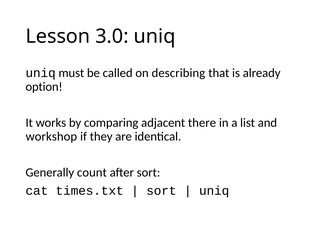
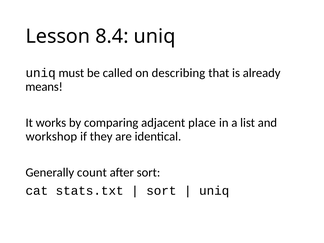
3.0: 3.0 -> 8.4 (112, 36)
option: option -> means (44, 87)
there: there -> place (202, 123)
times.txt: times.txt -> stats.txt (90, 191)
